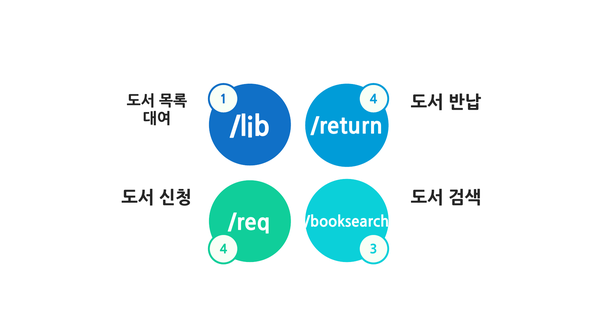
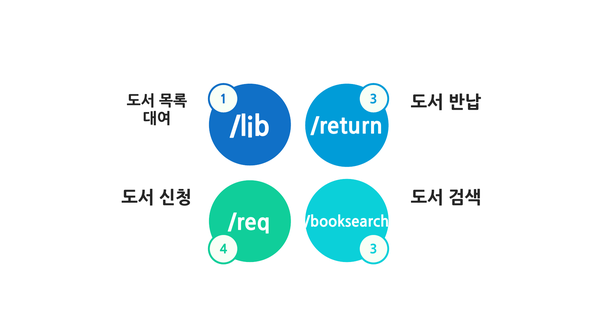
1 4: 4 -> 3 (373, 100)
